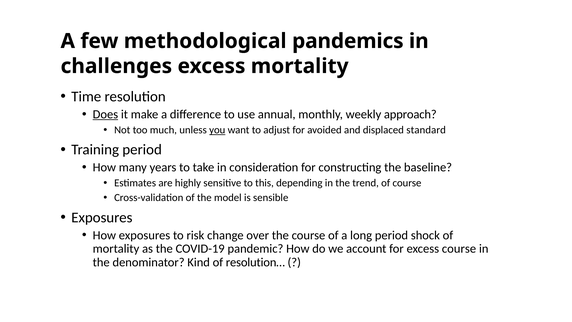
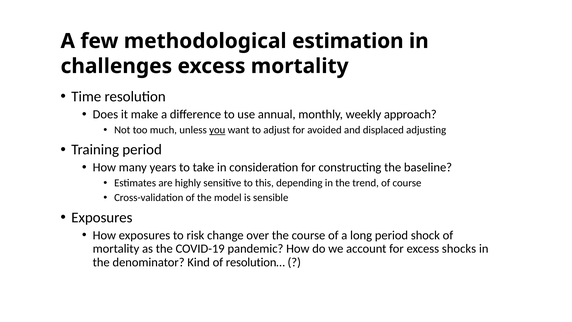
pandemics: pandemics -> estimation (348, 41)
Does underline: present -> none (105, 114)
standard: standard -> adjusting (426, 130)
excess course: course -> shocks (459, 249)
